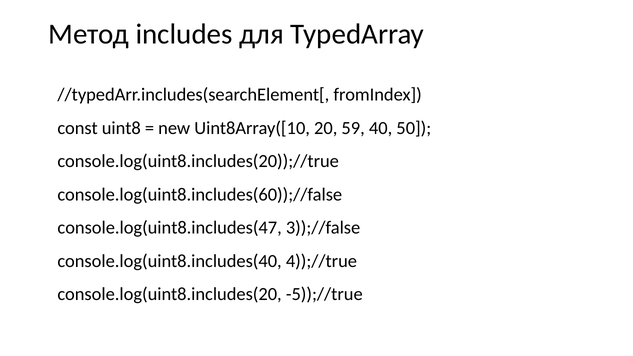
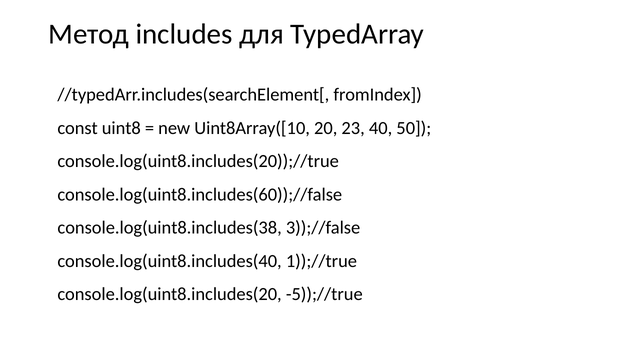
59: 59 -> 23 (353, 128)
console.log(uint8.includes(47: console.log(uint8.includes(47 -> console.log(uint8.includes(38 (170, 228)
4));//true: 4));//true -> 1));//true (321, 261)
